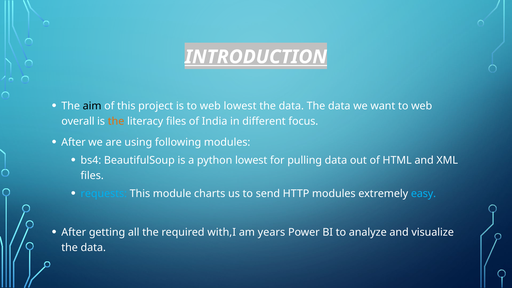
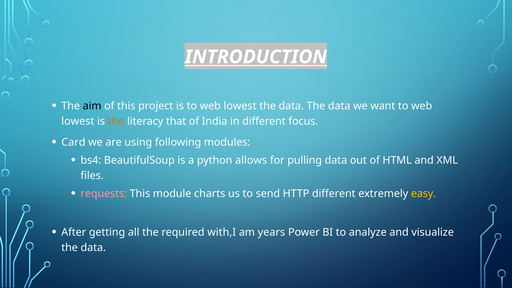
overall: overall -> lowest (78, 121)
literacy files: files -> that (176, 121)
After: After -> Card (73, 142)
python lowest: lowest -> allows (251, 160)
requests colour: light blue -> pink (104, 194)
HTTP modules: modules -> different (334, 194)
easy colour: light blue -> yellow (423, 194)
